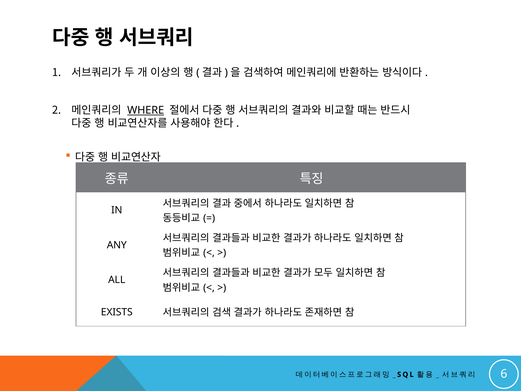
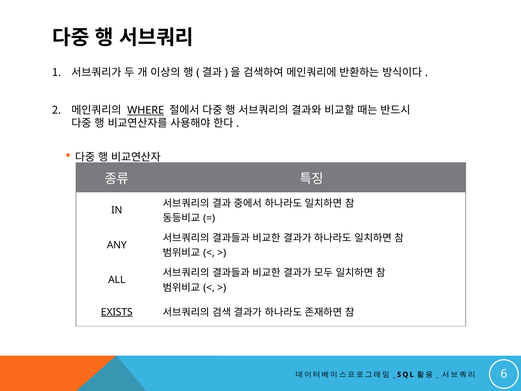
EXISTS underline: none -> present (117, 312)
